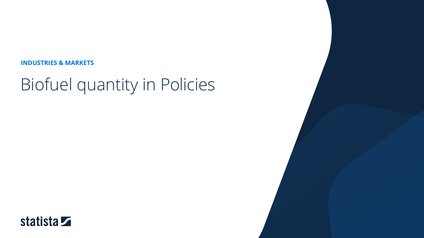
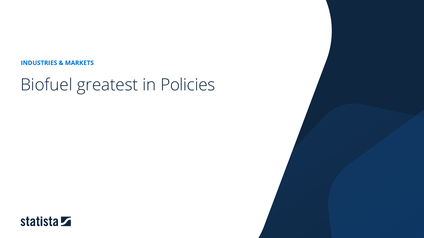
quantity: quantity -> greatest (107, 85)
